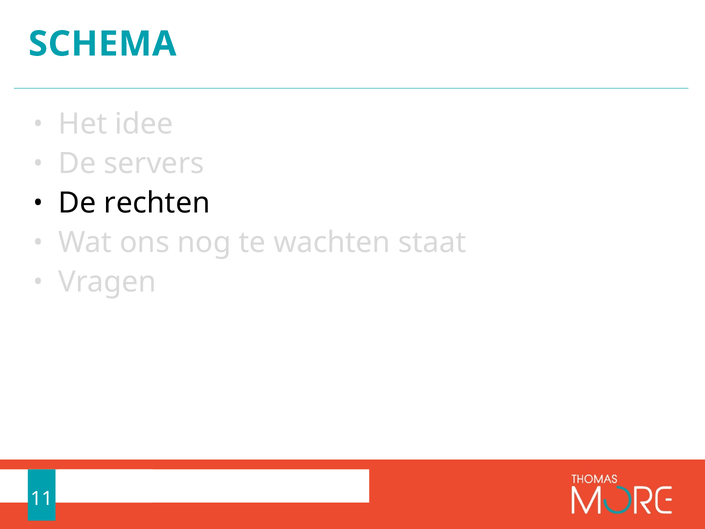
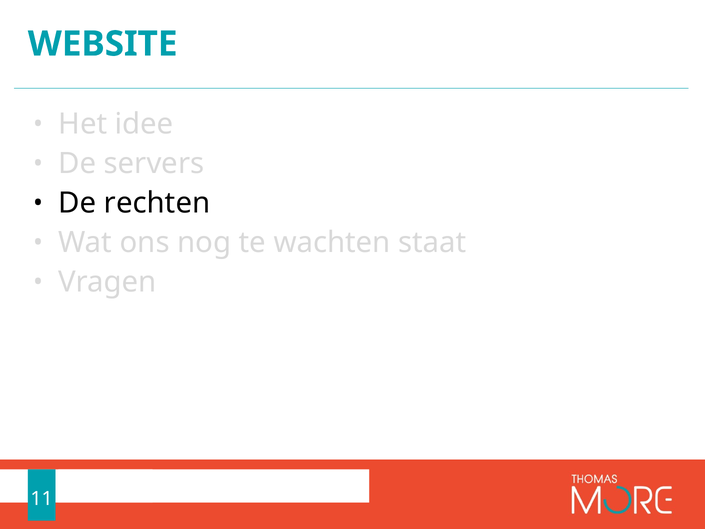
SCHEMA: SCHEMA -> WEBSITE (103, 44)
